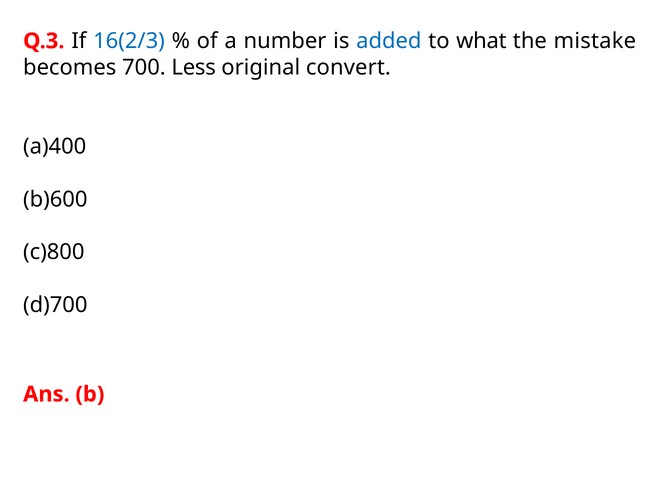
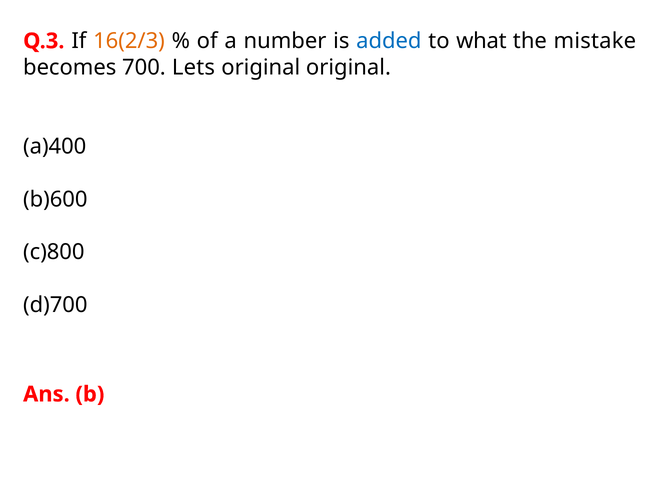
16(2/3 colour: blue -> orange (129, 41)
Less: Less -> Lets (193, 67)
original convert: convert -> original (348, 67)
